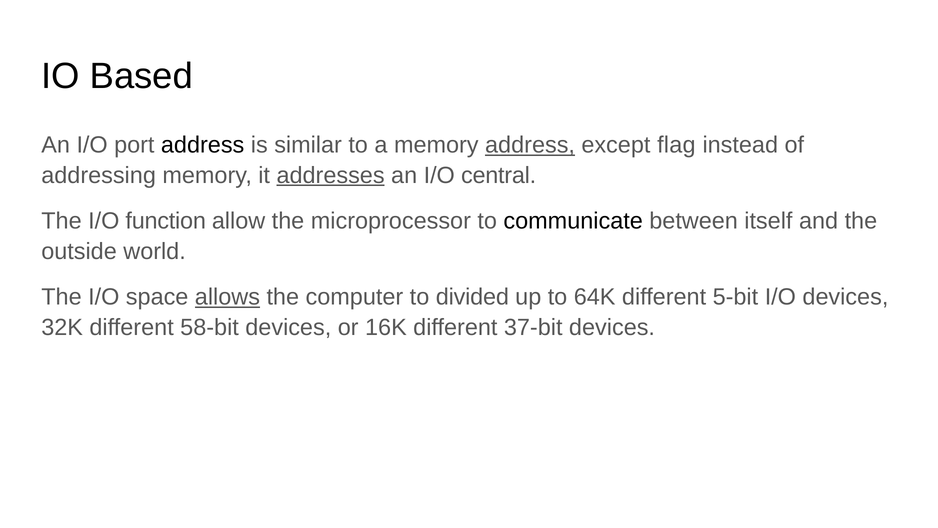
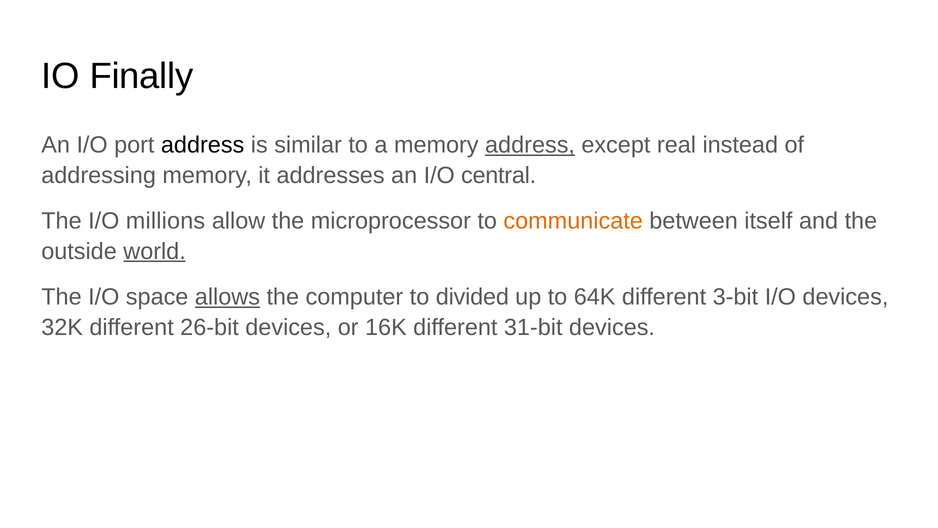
Based: Based -> Finally (142, 76)
flag: flag -> real (677, 145)
addresses underline: present -> none (331, 175)
function: function -> millions (166, 221)
communicate colour: black -> orange (573, 221)
world underline: none -> present (155, 251)
5-bit: 5-bit -> 3-bit (735, 297)
58-bit: 58-bit -> 26-bit (210, 327)
37-bit: 37-bit -> 31-bit (533, 327)
